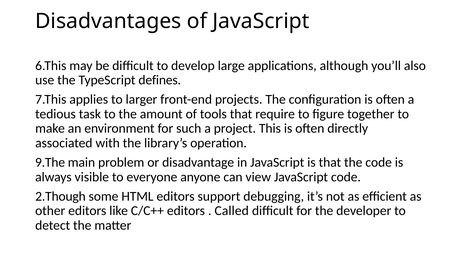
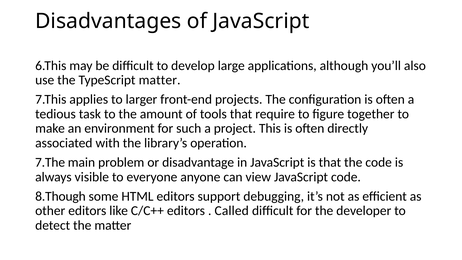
TypeScript defines: defines -> matter (160, 80)
9.The: 9.The -> 7.The (50, 162)
2.Though: 2.Though -> 8.Though (60, 196)
